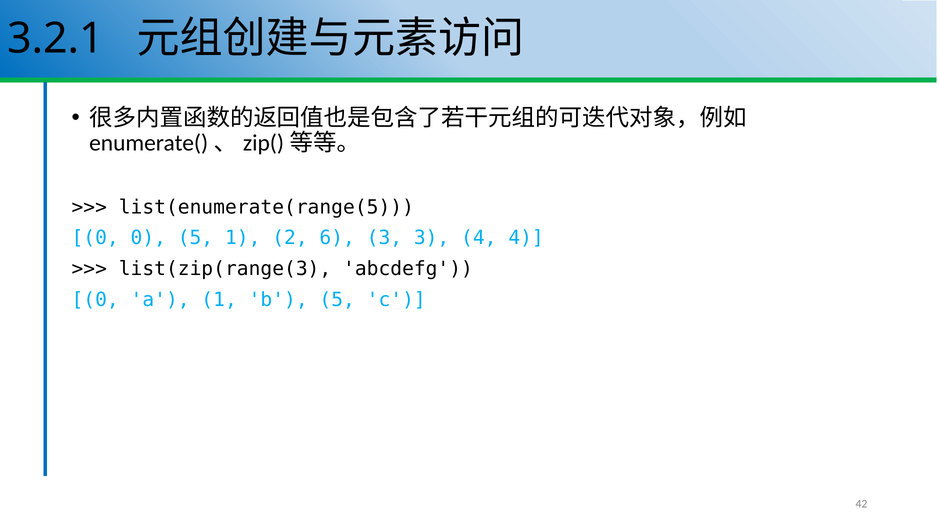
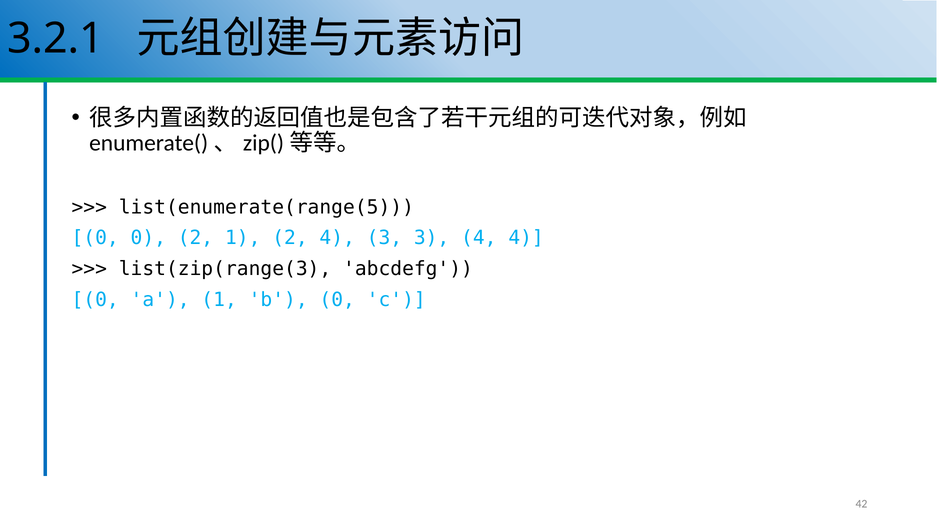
0 5: 5 -> 2 (195, 238)
2 6: 6 -> 4 (337, 238)
b 5: 5 -> 0 (337, 300)
